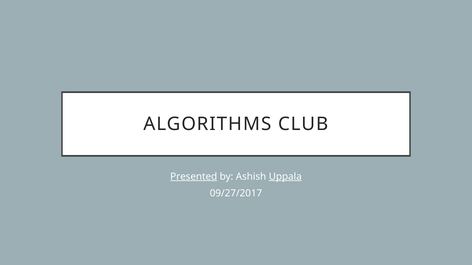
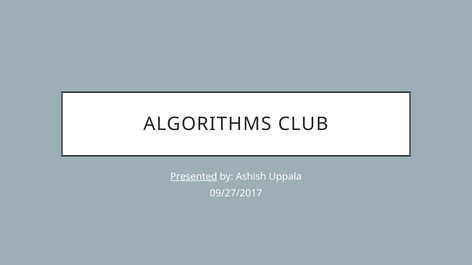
Uppala underline: present -> none (285, 177)
